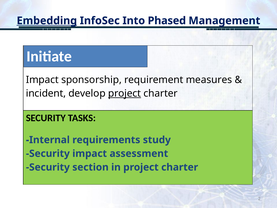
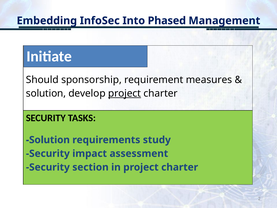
Embedding underline: present -> none (47, 21)
Impact: Impact -> Should (42, 80)
incident: incident -> solution (46, 93)
Internal: Internal -> Solution (48, 140)
